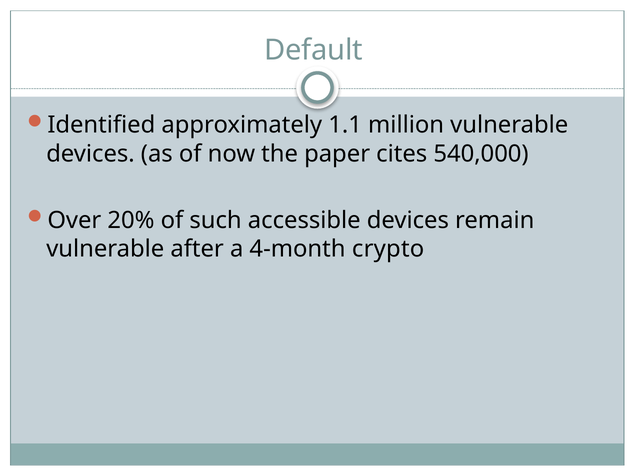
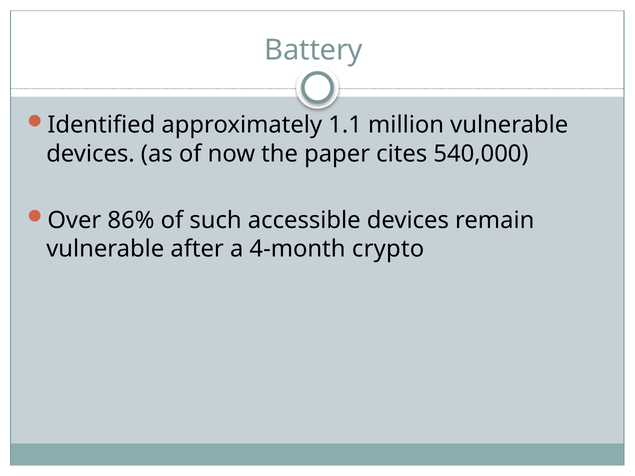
Default: Default -> Battery (314, 50)
20%: 20% -> 86% (131, 220)
